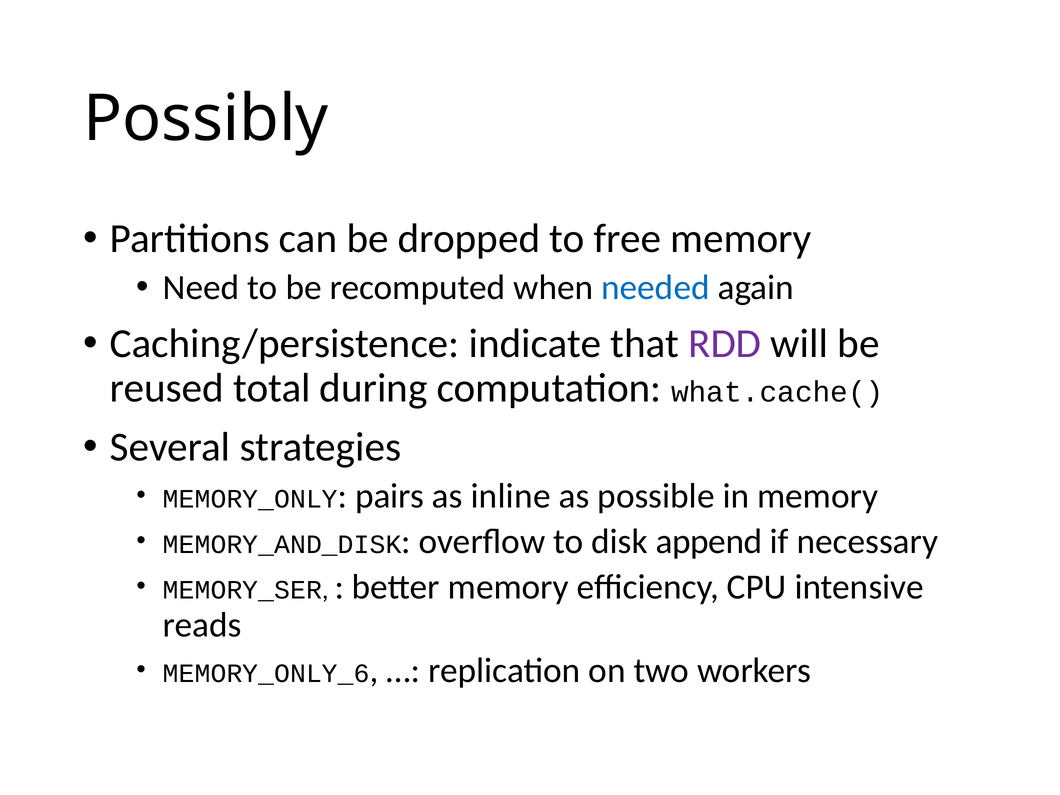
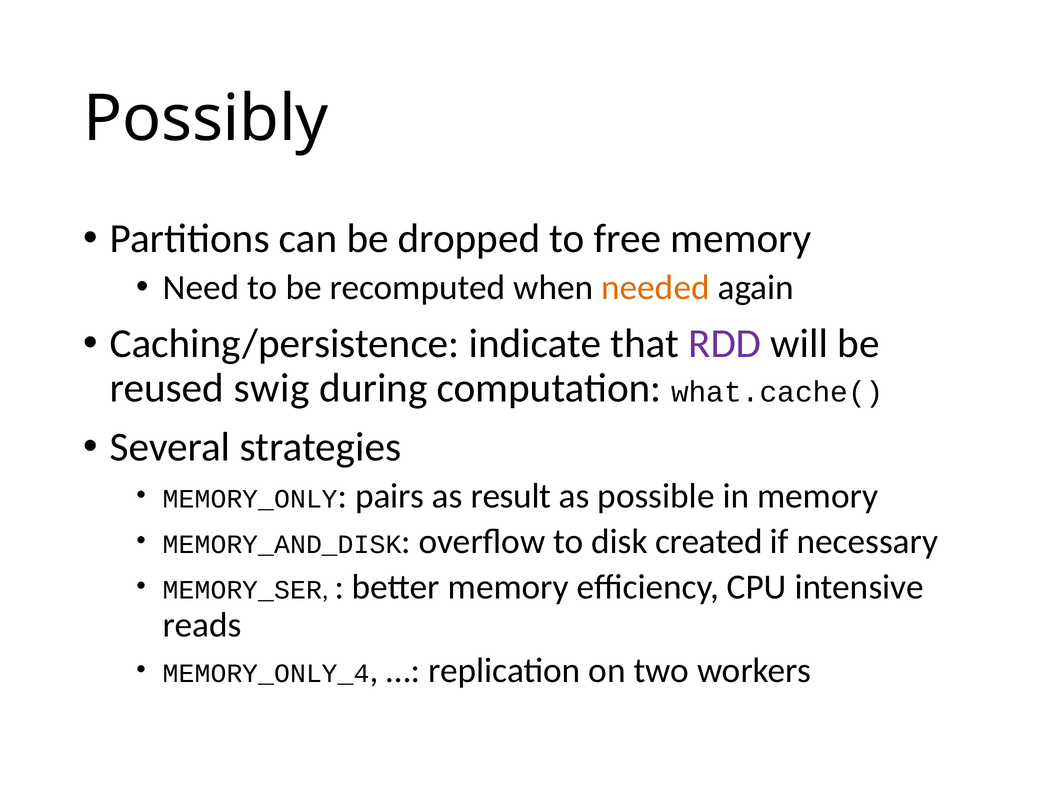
needed colour: blue -> orange (655, 288)
total: total -> swig (272, 388)
inline: inline -> result (511, 496)
append: append -> created (709, 541)
MEMORY_ONLY_6: MEMORY_ONLY_6 -> MEMORY_ONLY_4 (266, 673)
